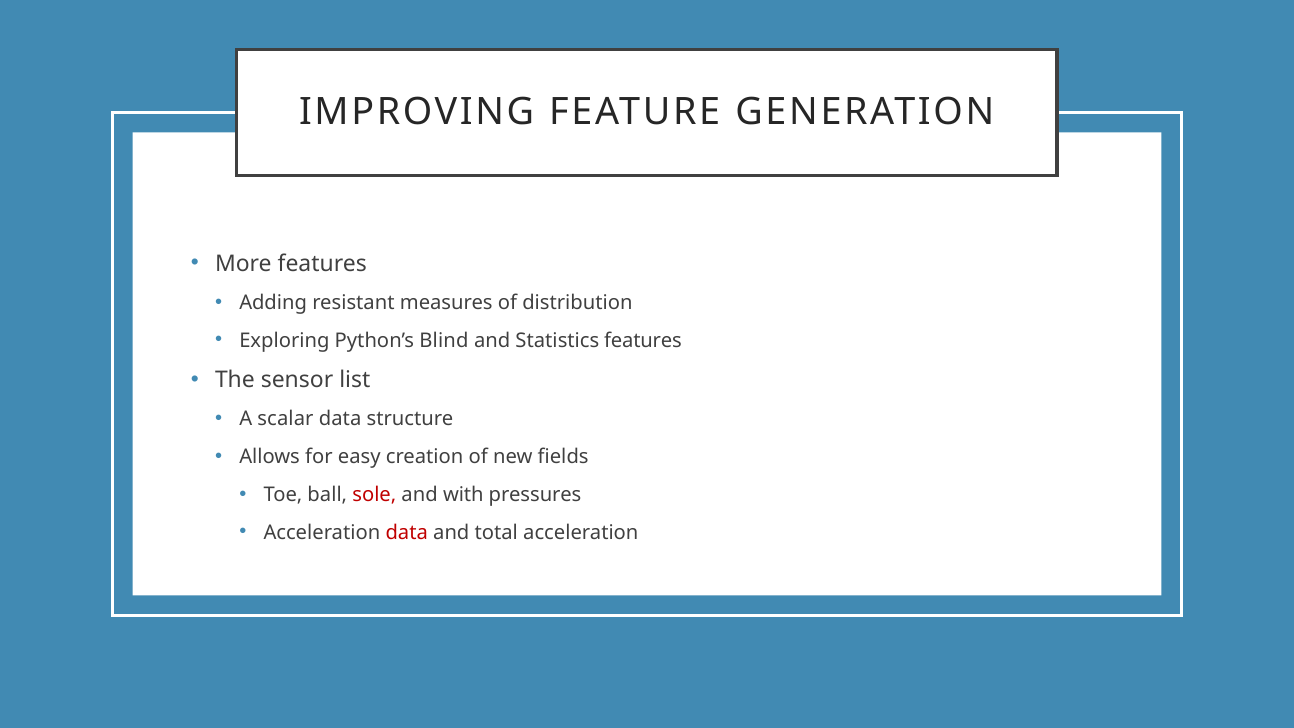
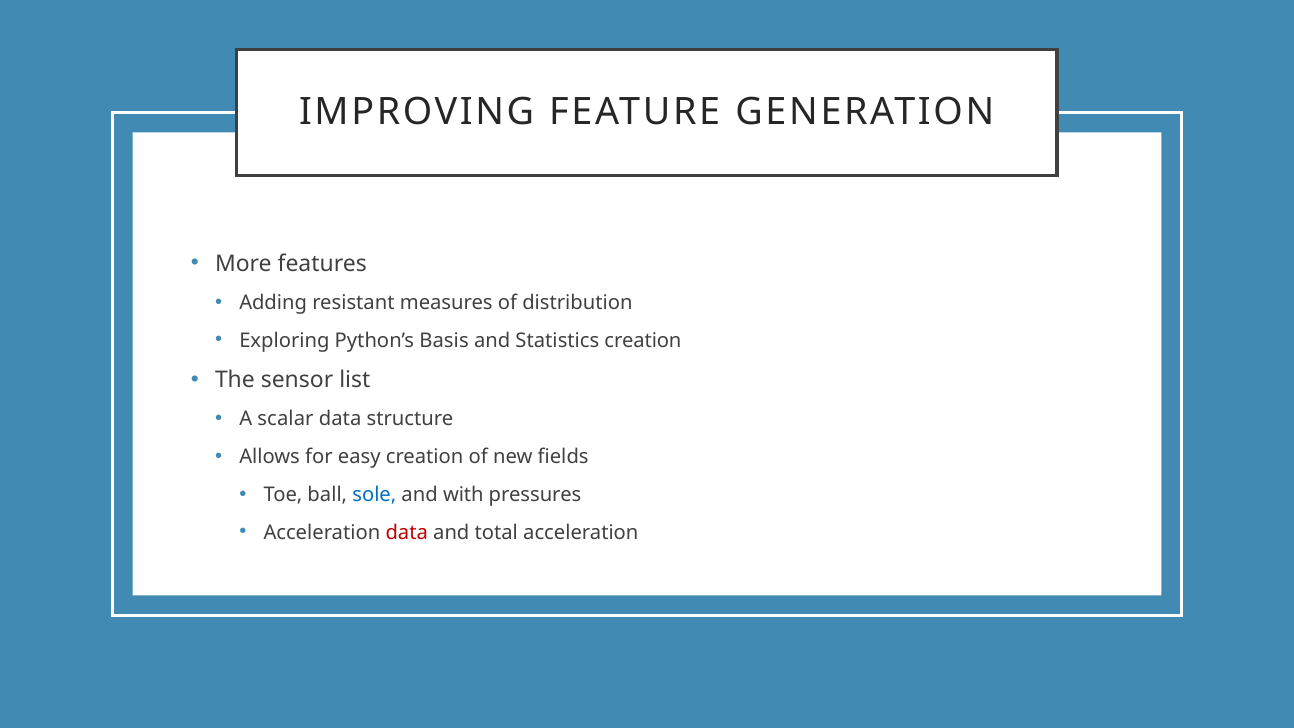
Blind: Blind -> Basis (444, 340)
Statistics features: features -> creation (643, 340)
sole colour: red -> blue (374, 495)
